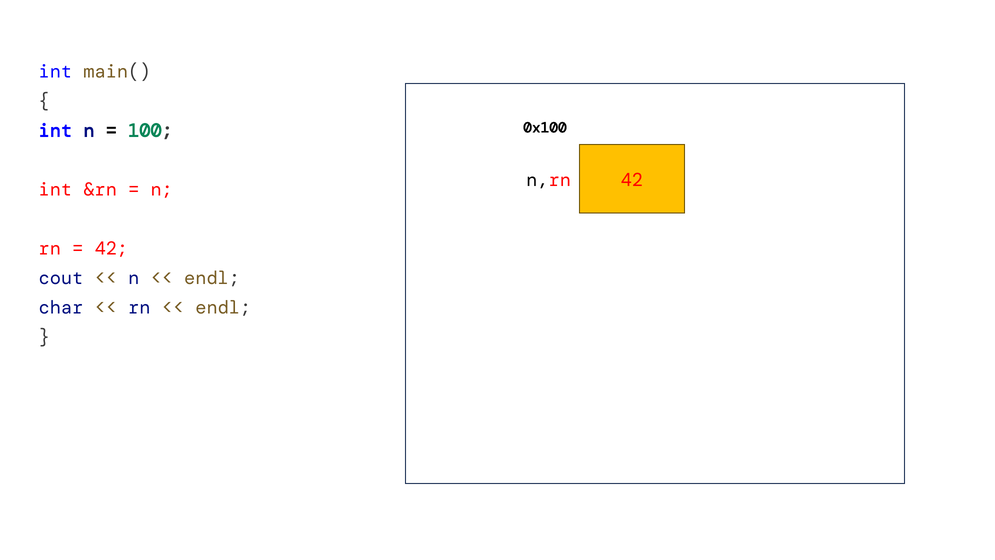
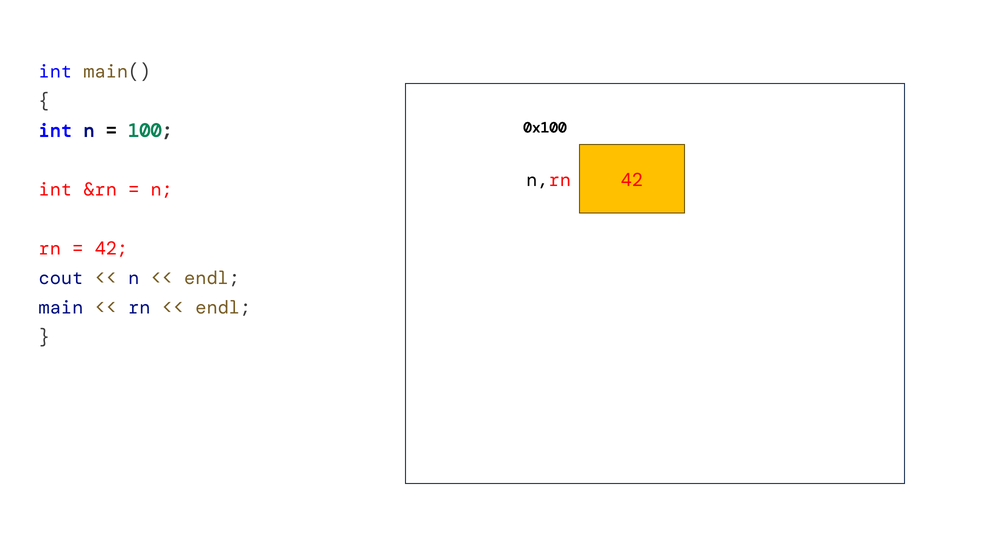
char: char -> main (61, 308)
